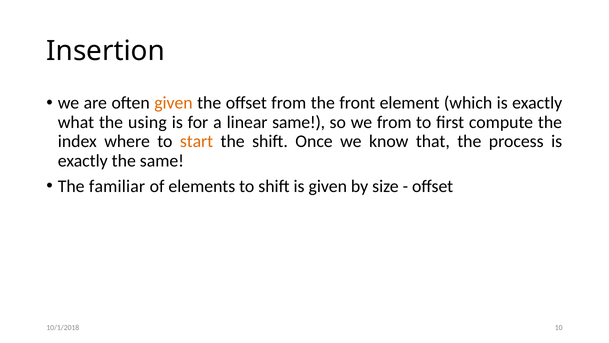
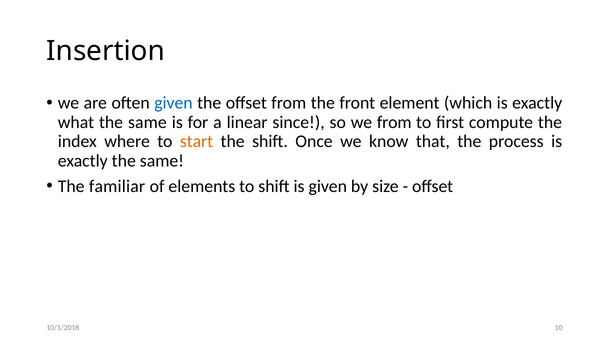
given colour: orange -> blue (173, 103)
what the using: using -> same (147, 122)
linear same: same -> since (299, 122)
